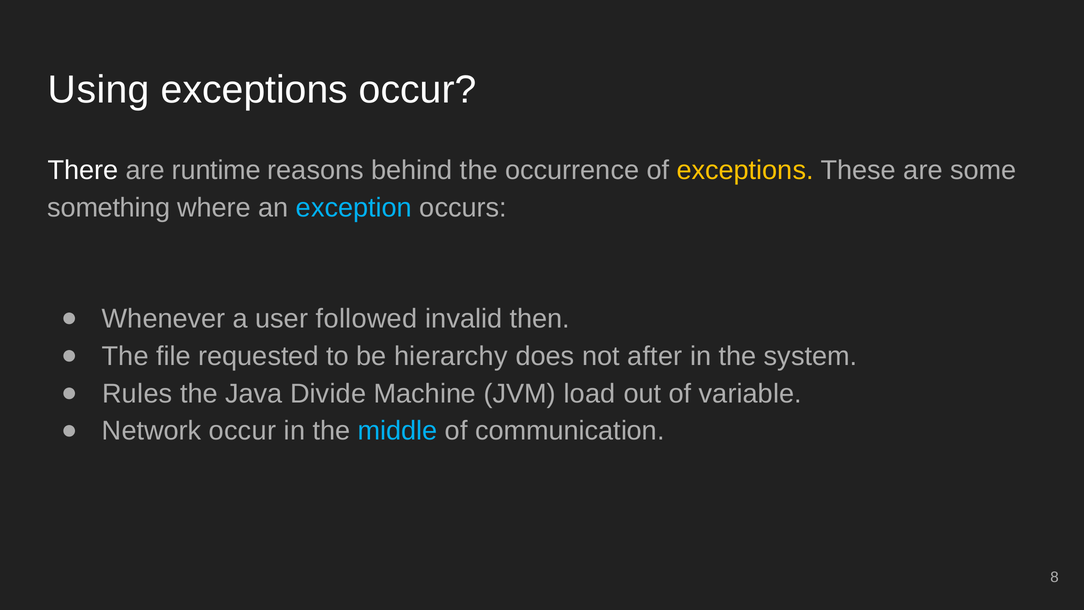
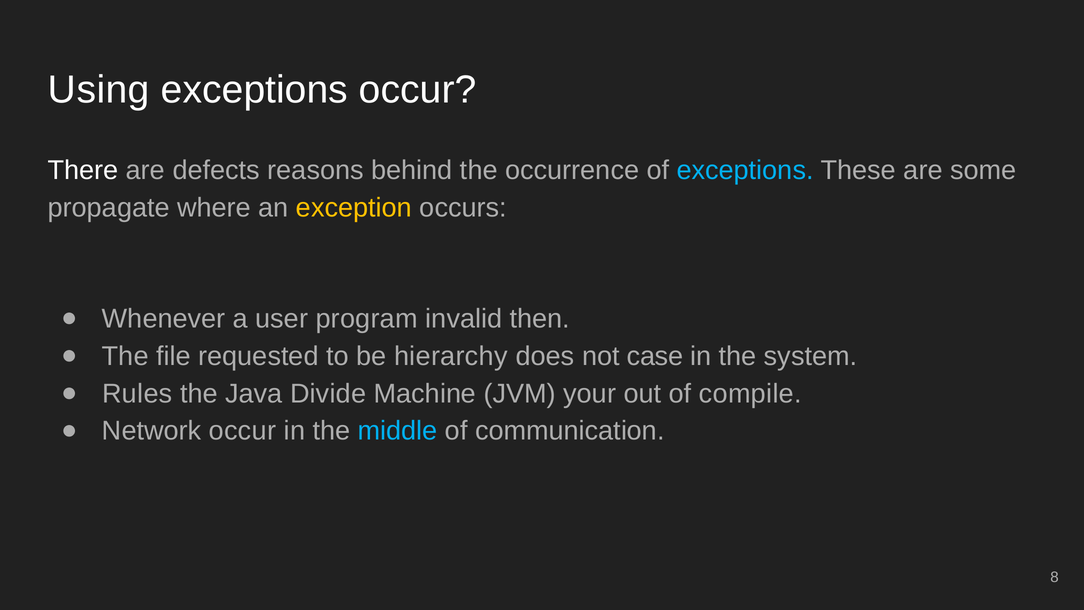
runtime: runtime -> defects (216, 170)
exceptions colour: yellow -> light blue (745, 170)
something: something -> propagate (109, 208)
exception colour: light blue -> yellow (354, 208)
followed: followed -> program (367, 319)
after: after -> case (655, 356)
load: load -> your (590, 394)
variable: variable -> compile (750, 394)
